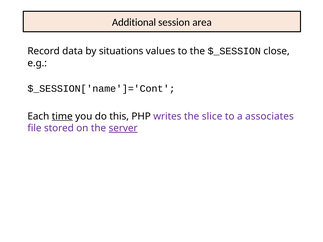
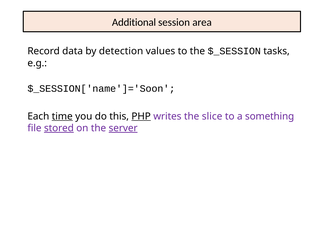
situations: situations -> detection (121, 51)
close: close -> tasks (277, 51)
$_SESSION['name']='Cont: $_SESSION['name']='Cont -> $_SESSION['name']='Soon (101, 89)
PHP underline: none -> present (141, 116)
associates: associates -> something (270, 116)
stored underline: none -> present (59, 128)
